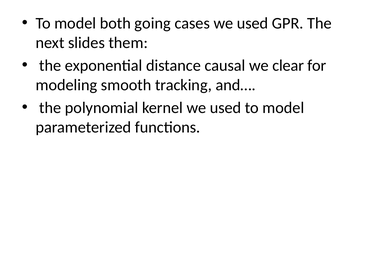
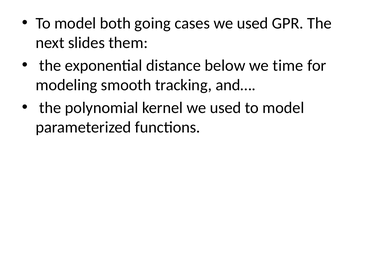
causal: causal -> below (225, 65)
clear: clear -> time (288, 65)
